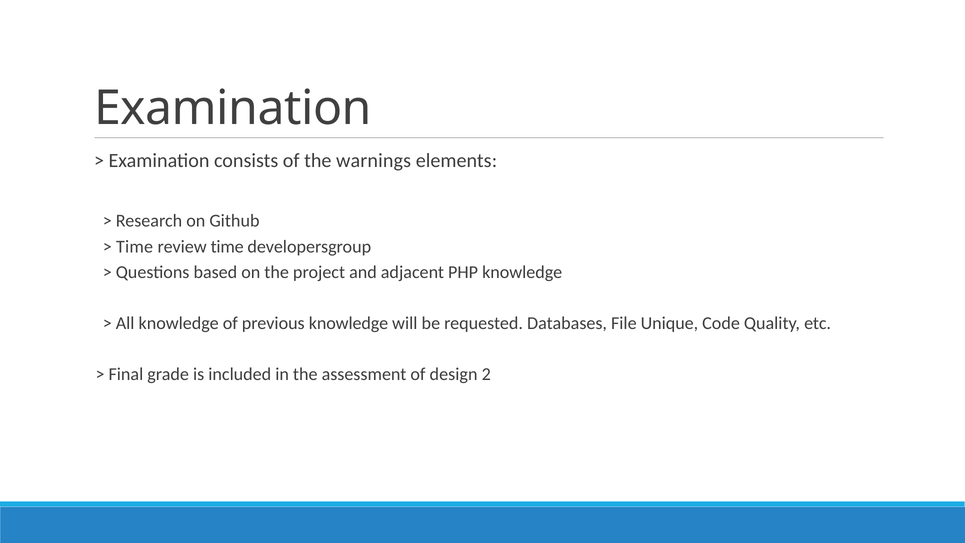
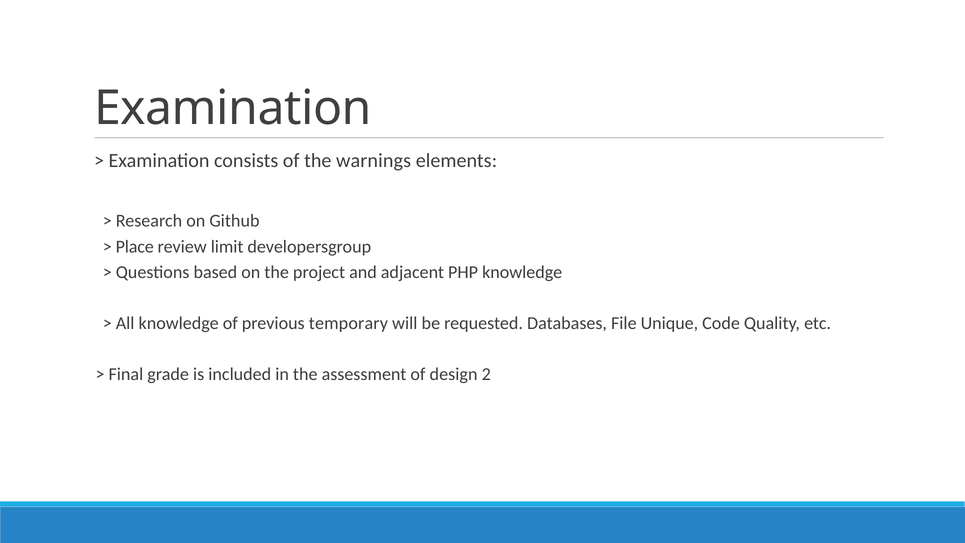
Time: Time -> Place (135, 247)
review time: time -> limit (227, 247)
previous knowledge: knowledge -> temporary (348, 323)
